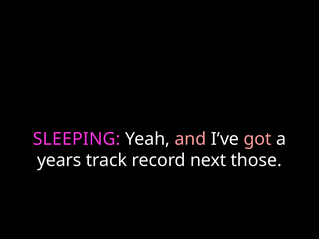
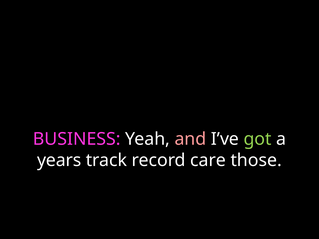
SLEEPING: SLEEPING -> BUSINESS (77, 139)
got colour: pink -> light green (258, 139)
next: next -> care (208, 160)
